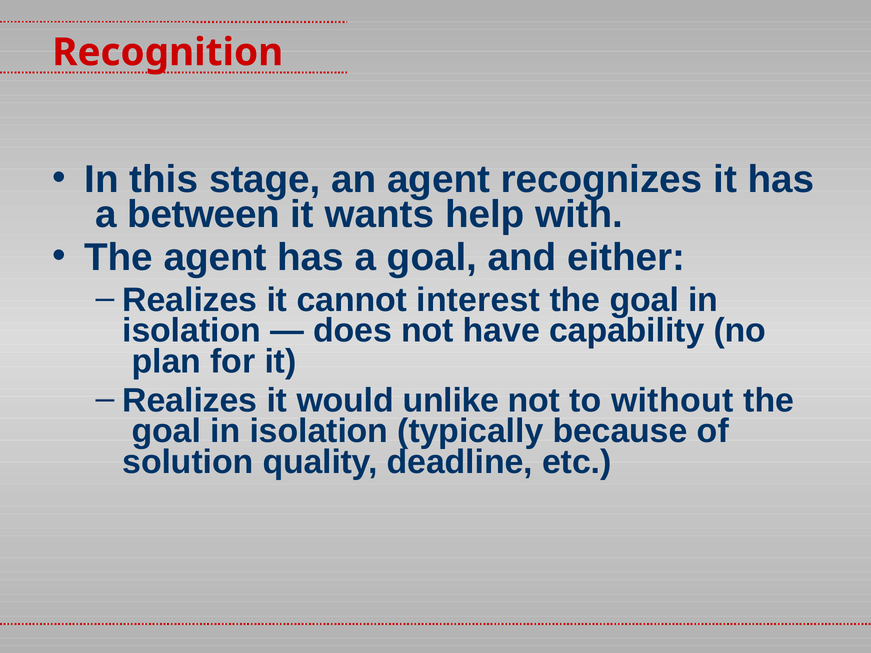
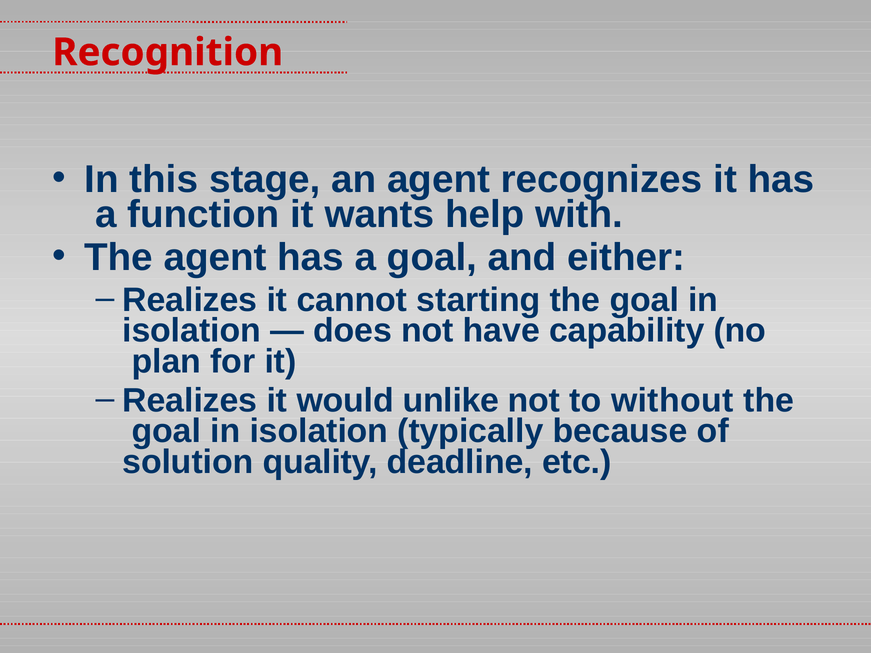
between: between -> function (203, 215)
interest: interest -> starting (478, 300)
